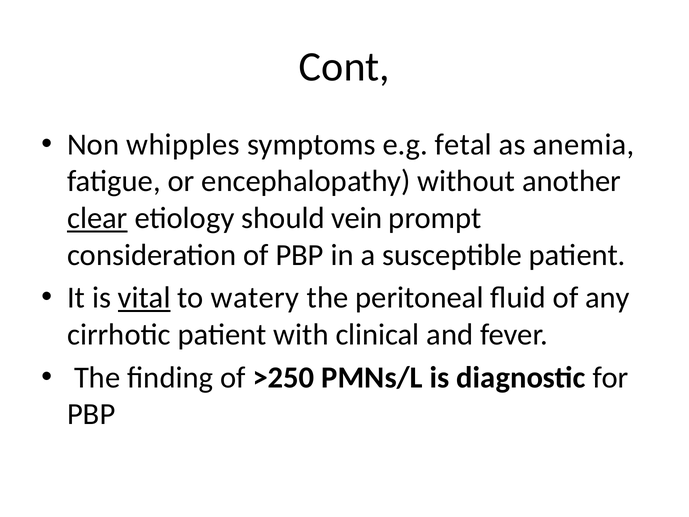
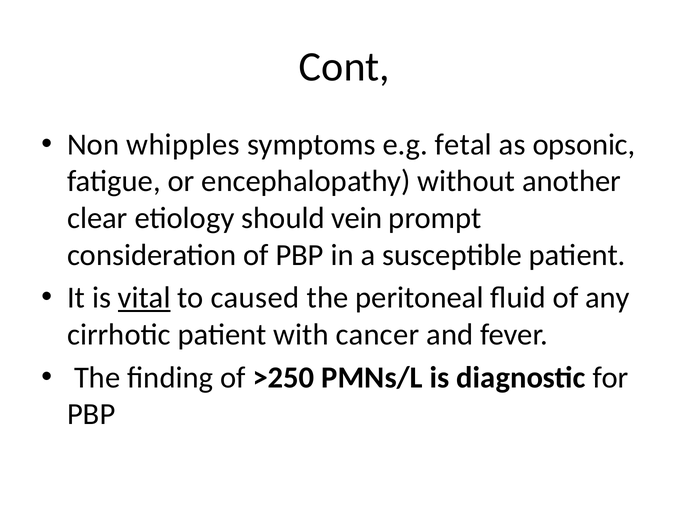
anemia: anemia -> opsonic (584, 145)
clear underline: present -> none (97, 218)
watery: watery -> caused (255, 298)
clinical: clinical -> cancer (377, 334)
